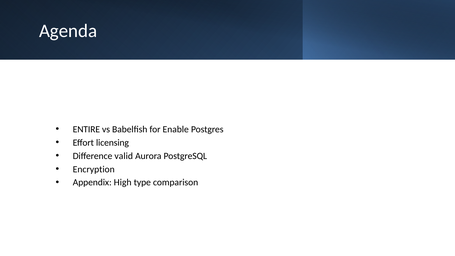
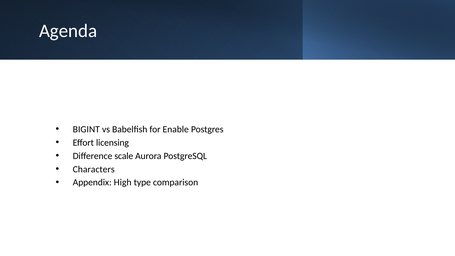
ENTIRE: ENTIRE -> BIGINT (86, 129)
valid: valid -> scale (124, 156)
Encryption: Encryption -> Characters (94, 169)
